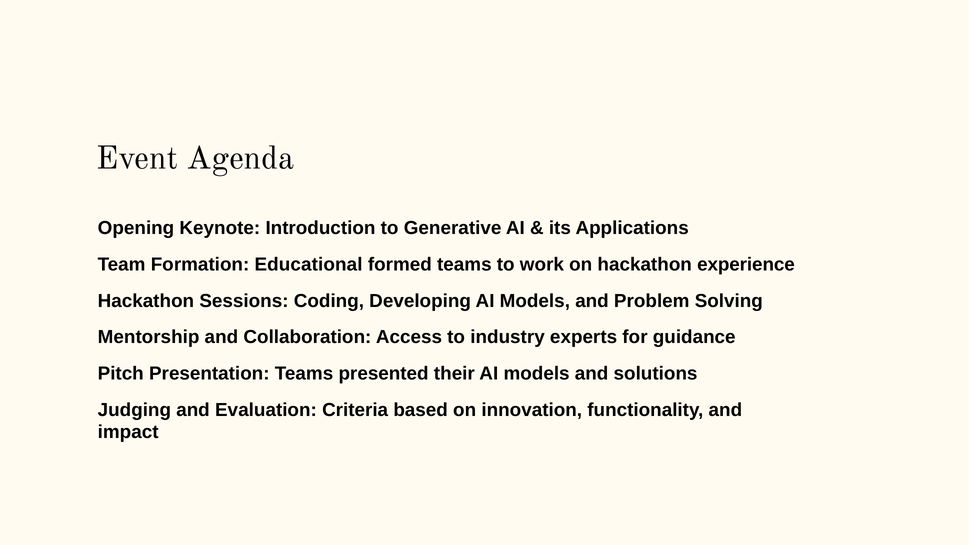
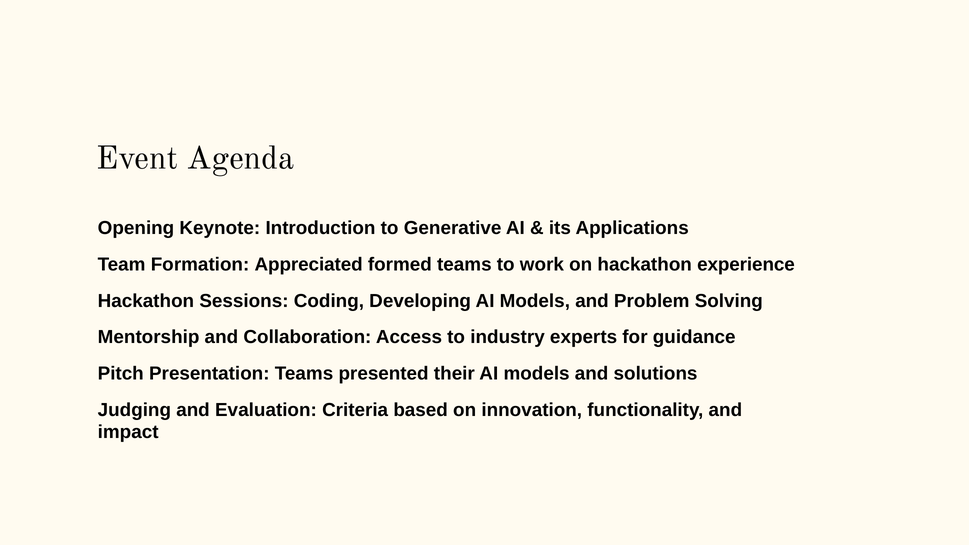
Educational: Educational -> Appreciated (309, 264)
